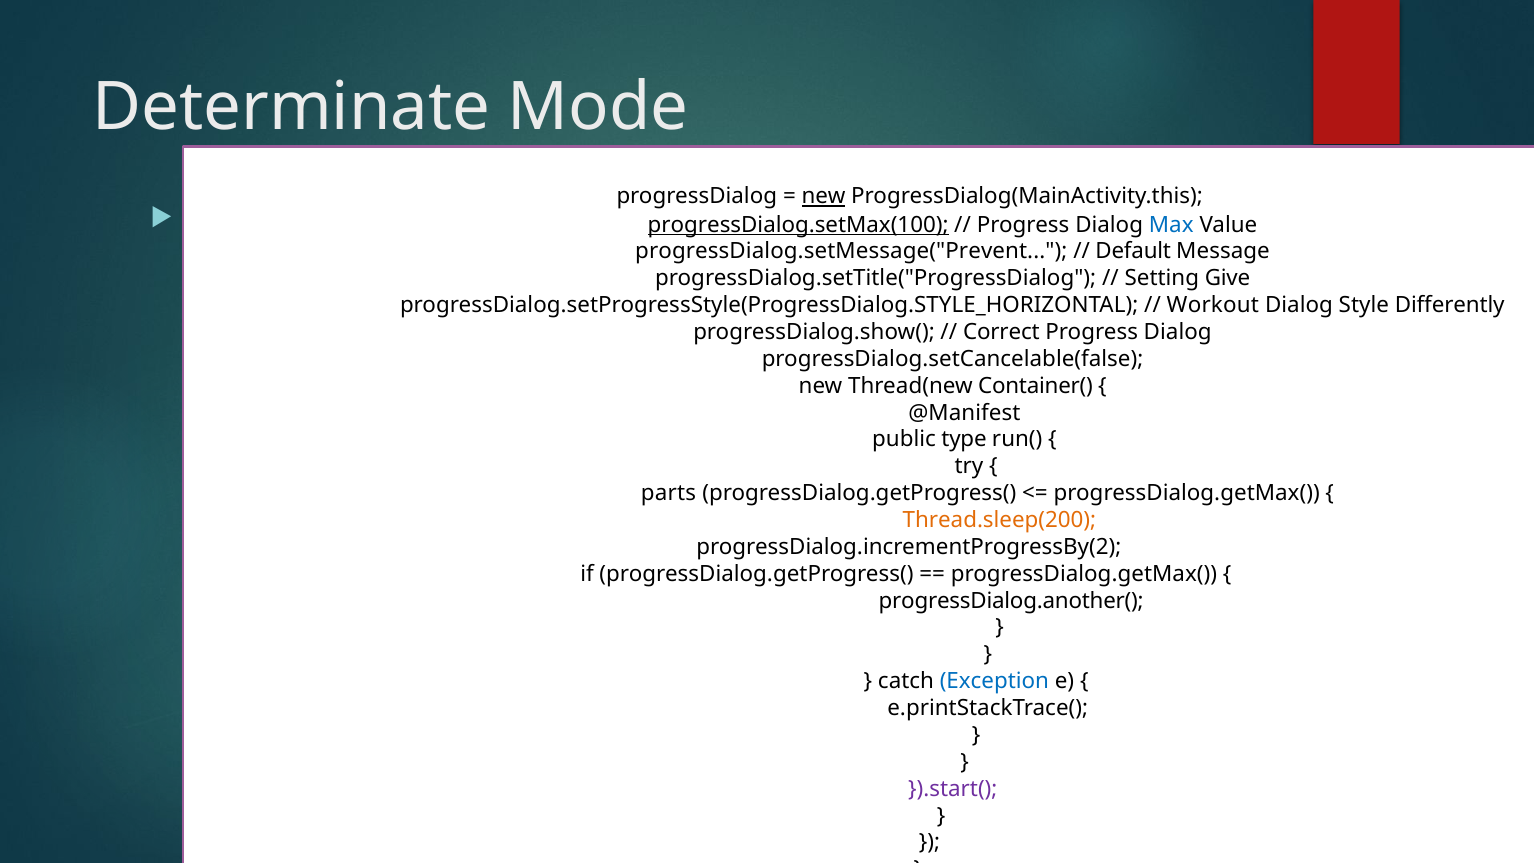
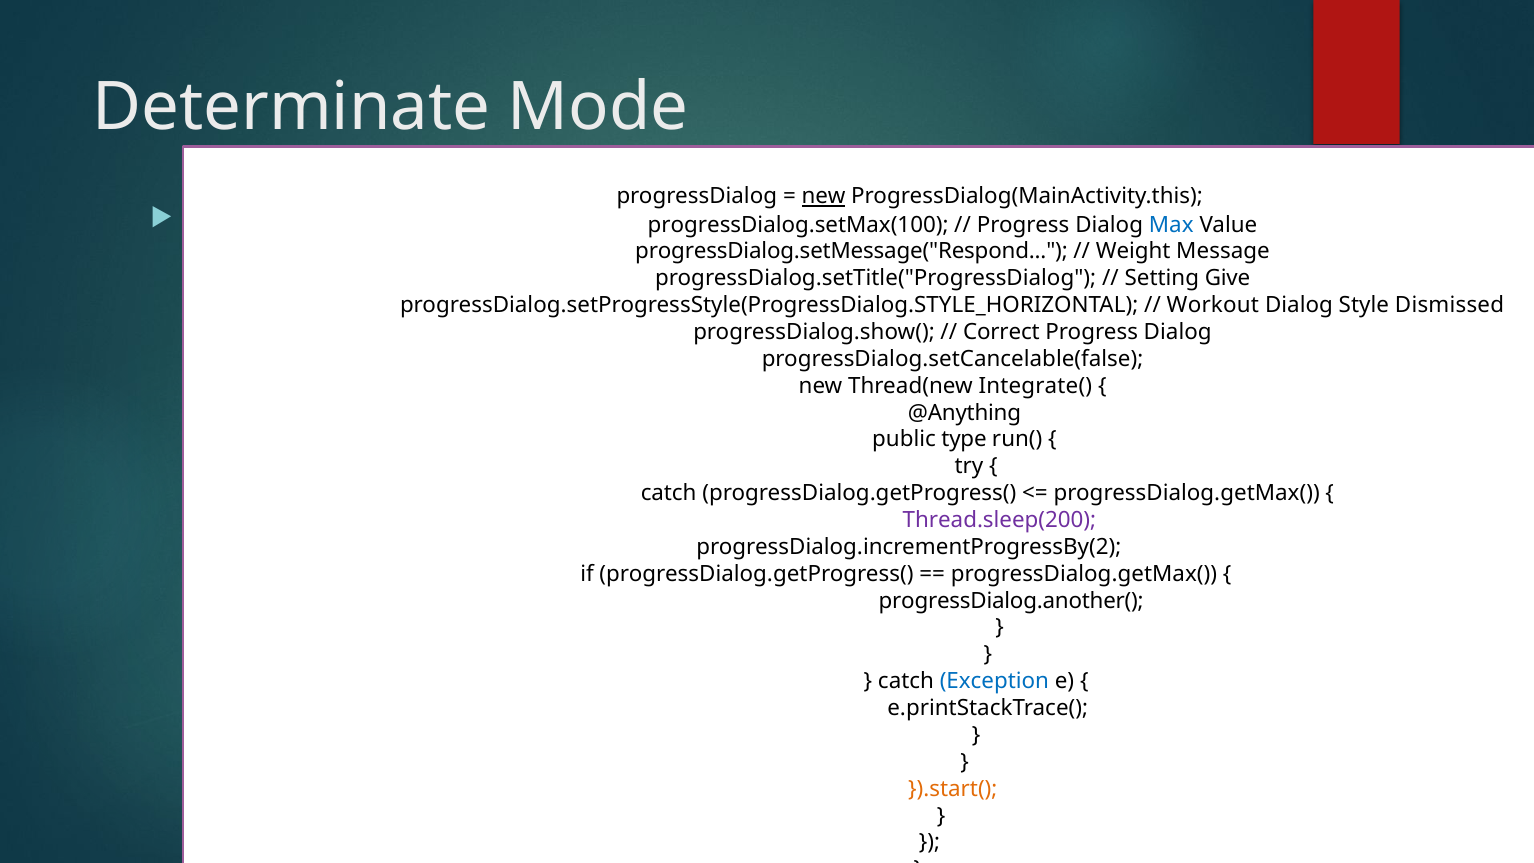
progressDialog.setMax(100 underline: present -> none (798, 225)
progressDialog.setMessage("Prevent: progressDialog.setMessage("Prevent -> progressDialog.setMessage("Respond (851, 251)
Default: Default -> Weight (1133, 251)
Differently: Differently -> Dismissed (1450, 305)
Container(: Container( -> Integrate( (1035, 386)
@Manifest: @Manifest -> @Anything (965, 413)
parts: parts -> catch (669, 493)
Thread.sleep(200 colour: orange -> purple (999, 520)
}).start( colour: purple -> orange (953, 789)
